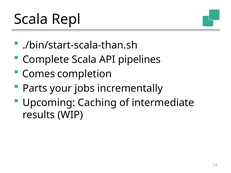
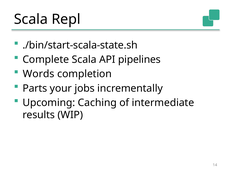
./bin/start-scala-than.sh: ./bin/start-scala-than.sh -> ./bin/start-scala-state.sh (80, 45)
Comes: Comes -> Words (39, 74)
